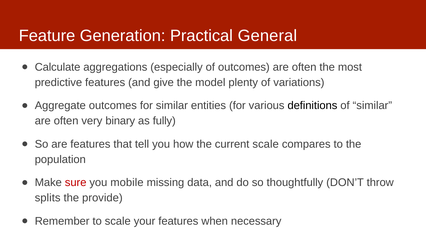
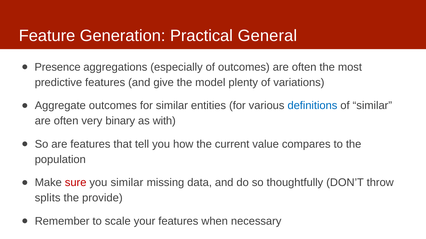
Calculate: Calculate -> Presence (58, 67)
definitions colour: black -> blue (312, 106)
fully: fully -> with (164, 121)
current scale: scale -> value (266, 145)
you mobile: mobile -> similar (127, 183)
